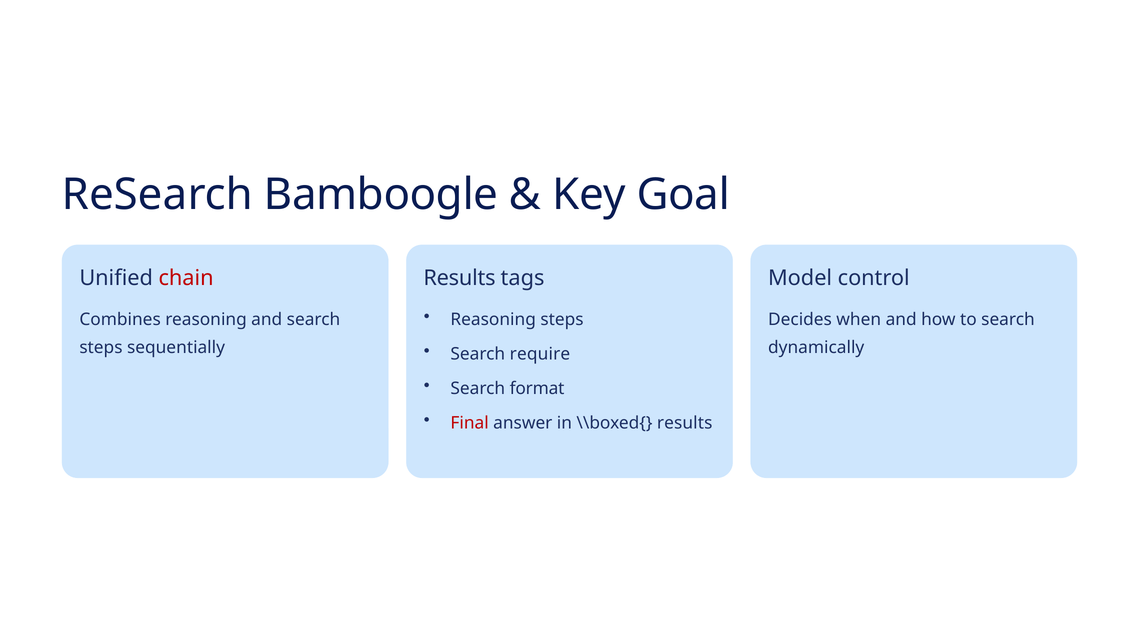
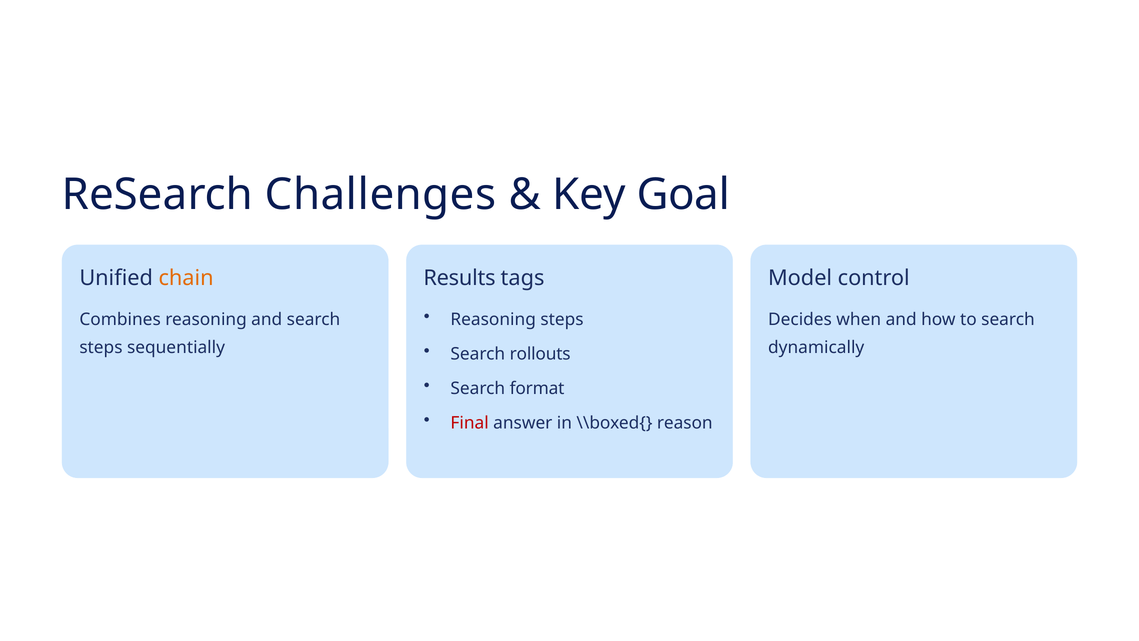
Bamboogle: Bamboogle -> Challenges (381, 194)
chain colour: red -> orange (186, 278)
require: require -> rollouts (540, 354)
\\boxed{ results: results -> reason (685, 423)
